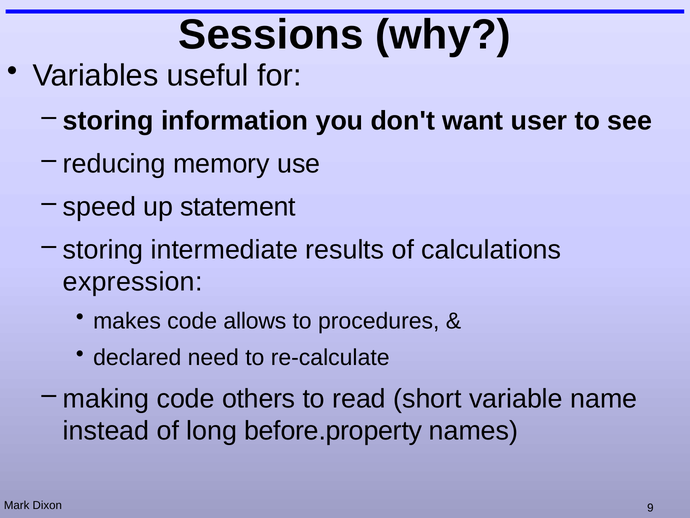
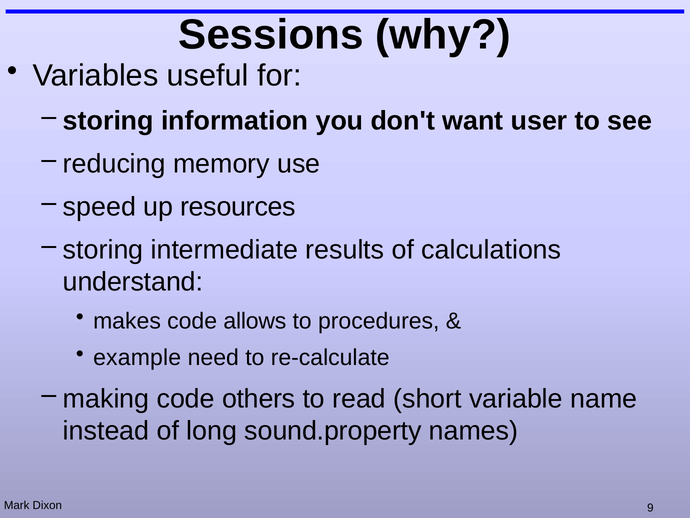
statement: statement -> resources (238, 207)
expression: expression -> understand (133, 282)
declared: declared -> example (137, 357)
before.property: before.property -> sound.property (333, 431)
